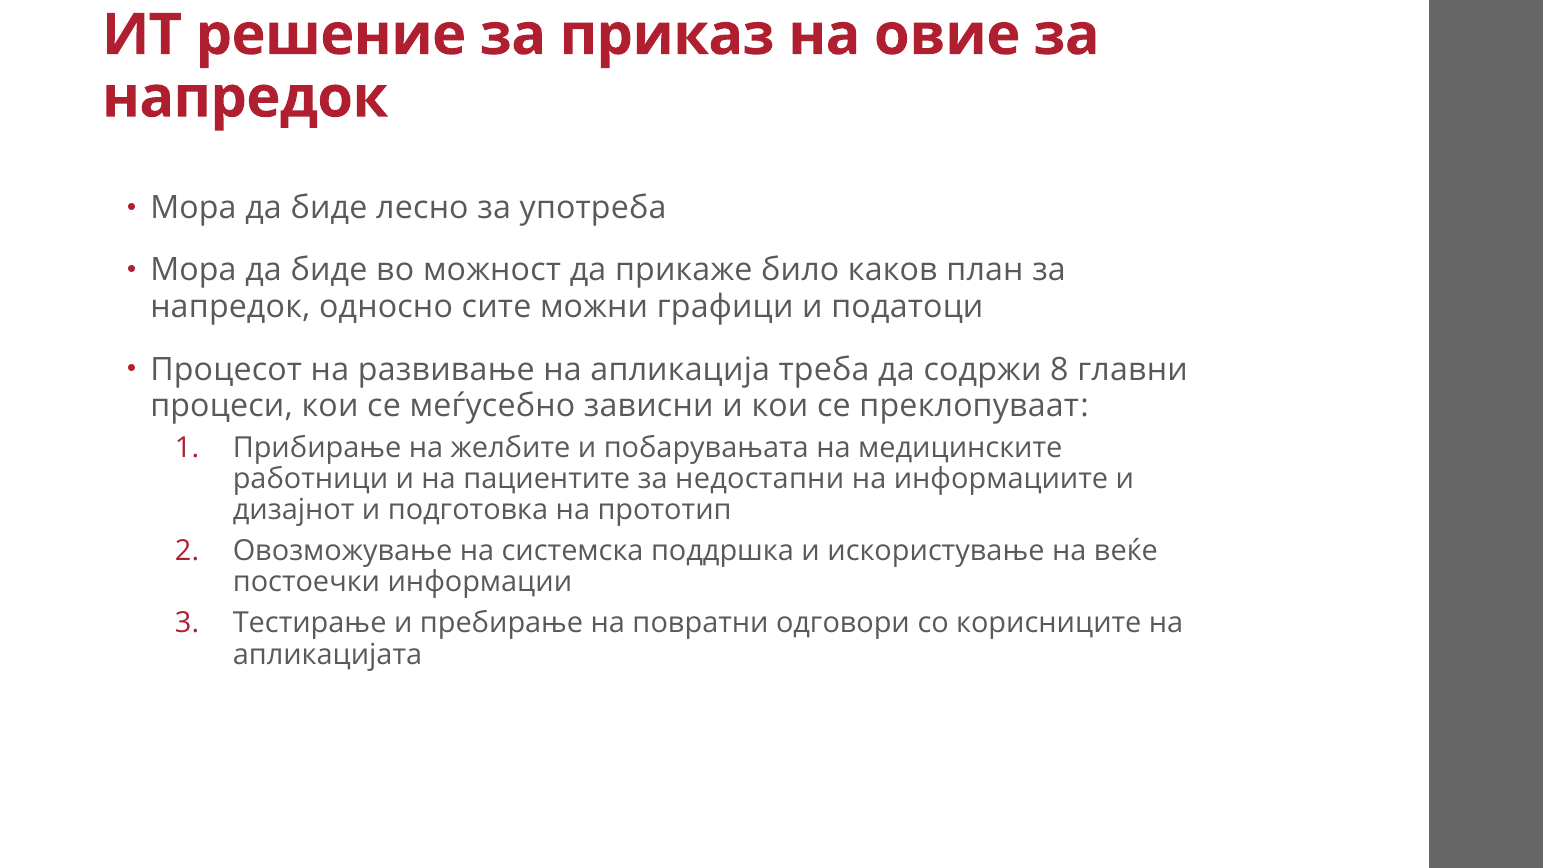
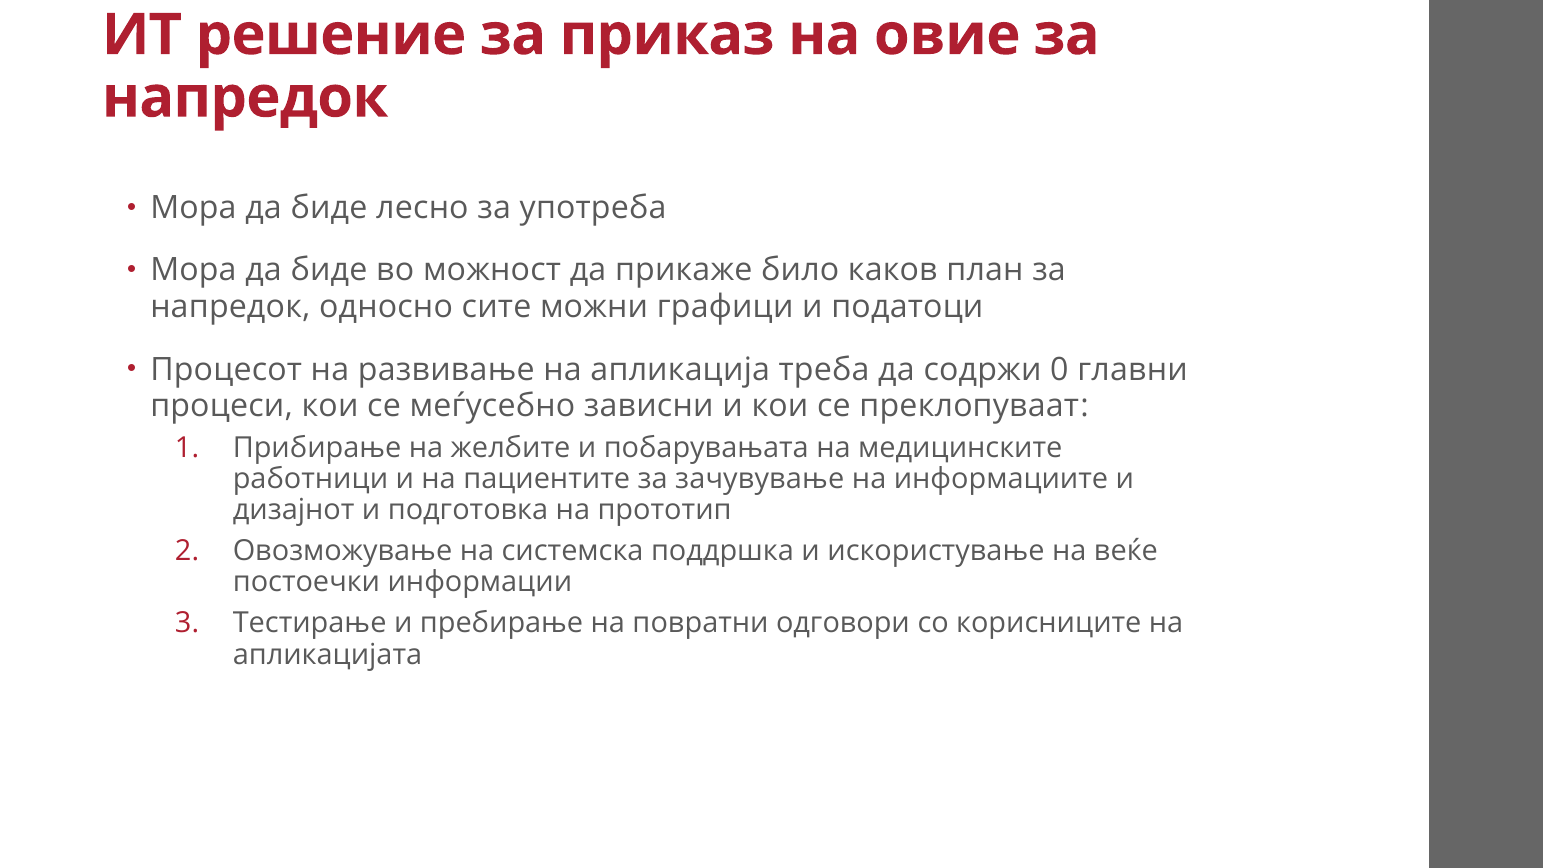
8: 8 -> 0 (1059, 370)
недостапни: недостапни -> зачувување (760, 479)
